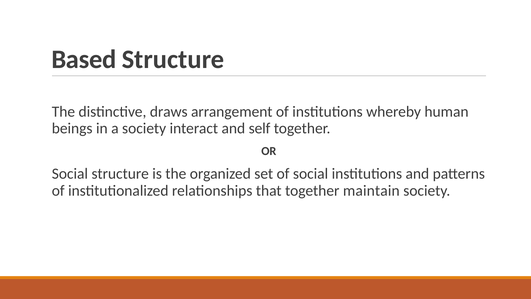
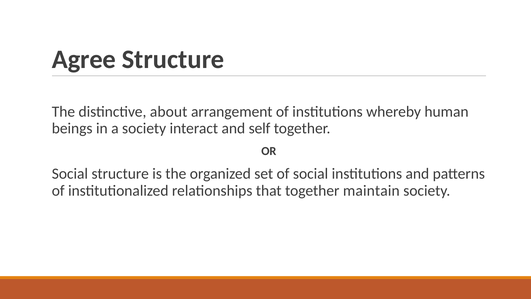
Based: Based -> Agree (84, 59)
draws: draws -> about (169, 112)
